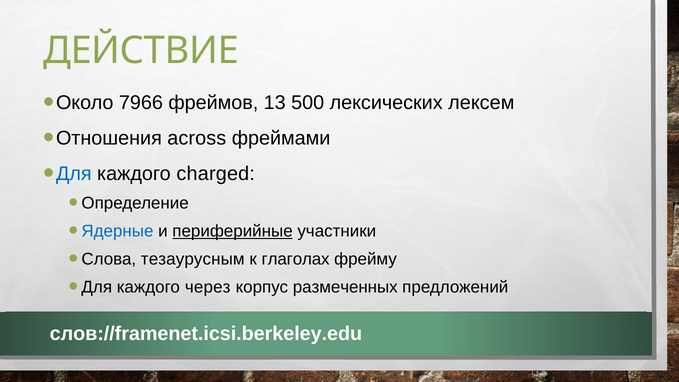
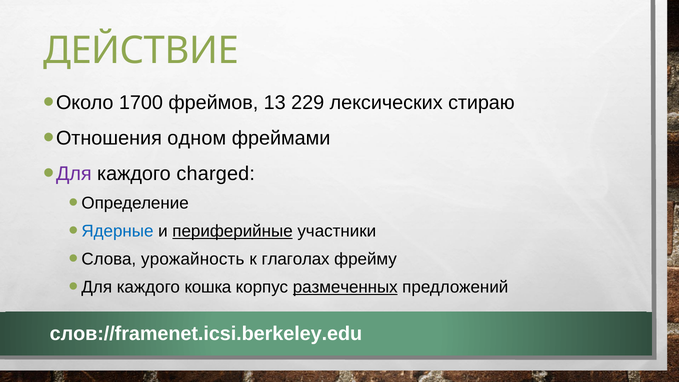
7966: 7966 -> 1700 (141, 103)
500: 500 -> 229 (308, 103)
лексем: лексем -> стираю (481, 103)
across: across -> одном (197, 138)
Для colour: blue -> purple (74, 174)
тезаурусным: тезаурусным -> урожайность (193, 259)
через: через -> кошка (208, 287)
размеченных underline: none -> present (345, 287)
